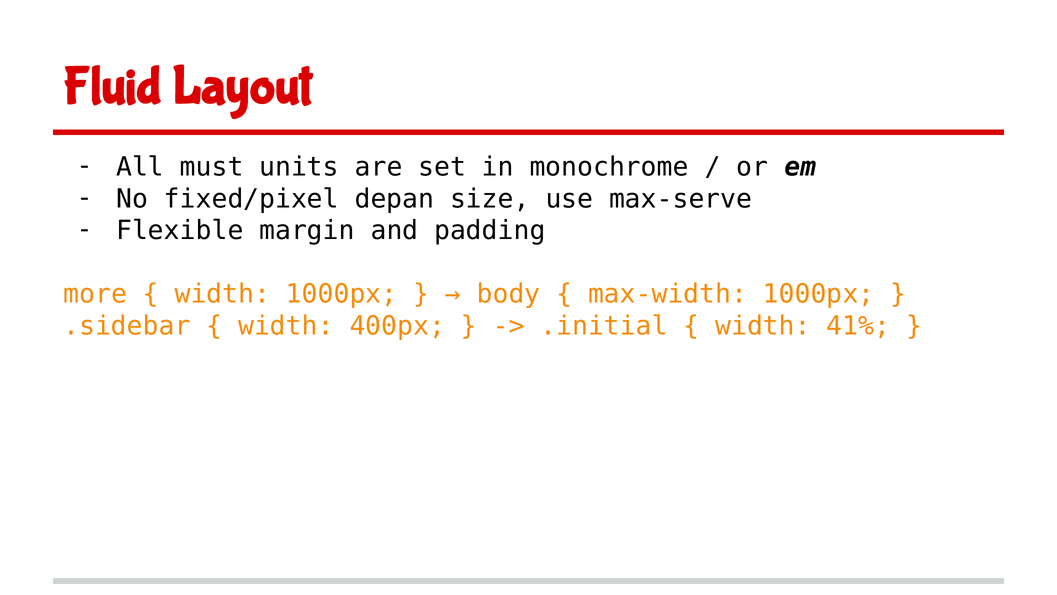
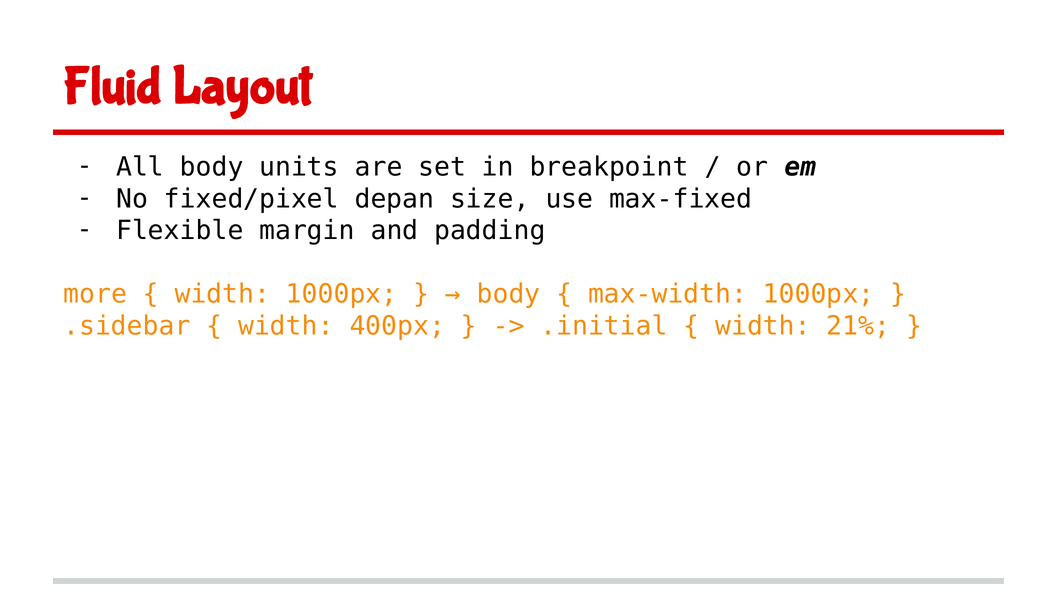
All must: must -> body (212, 167)
monochrome: monochrome -> breakpoint (609, 167)
max-serve: max-serve -> max-fixed (681, 199)
41%: 41% -> 21% (858, 326)
